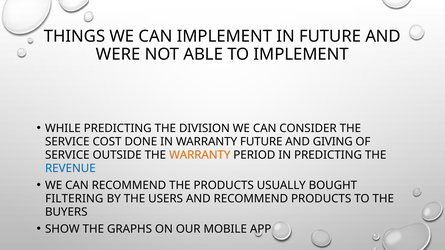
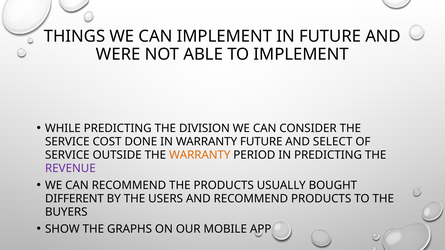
GIVING: GIVING -> SELECT (333, 142)
REVENUE colour: blue -> purple (70, 168)
FILTERING: FILTERING -> DIFFERENT (74, 199)
